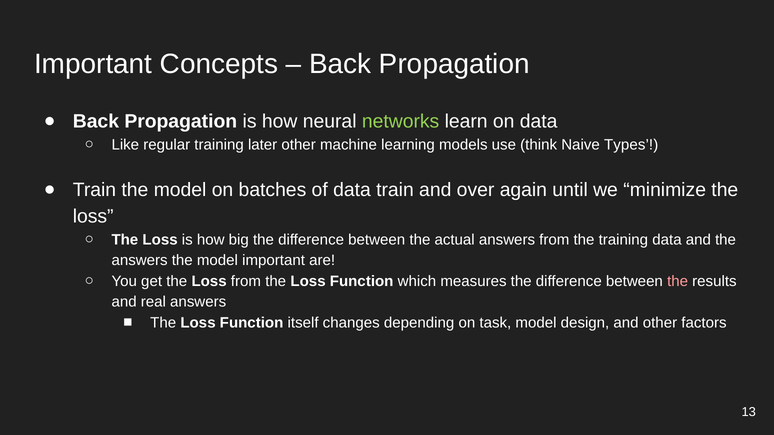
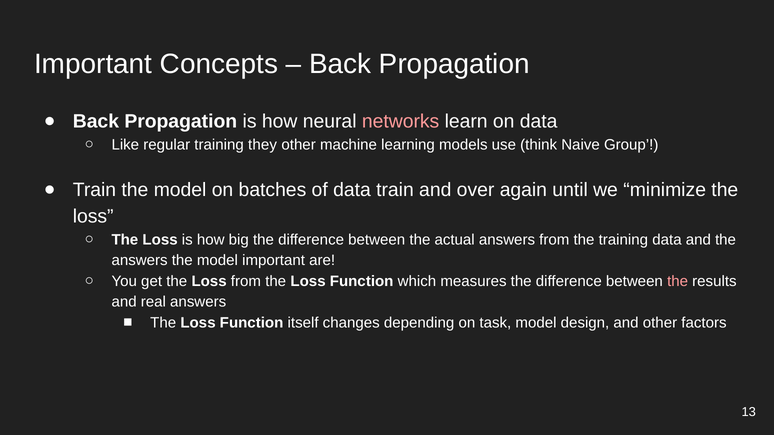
networks colour: light green -> pink (401, 122)
later: later -> they (263, 145)
Types: Types -> Group (631, 145)
